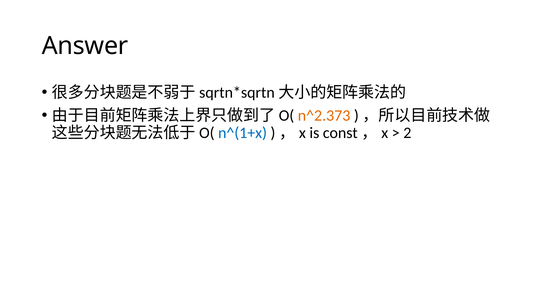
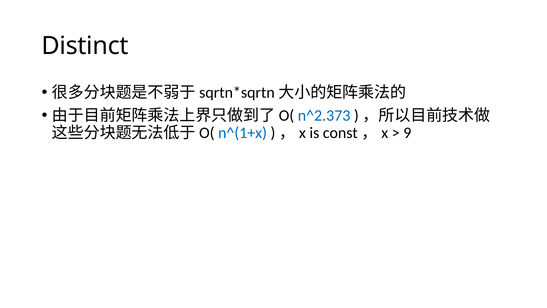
Answer: Answer -> Distinct (85, 46)
n^2.373 colour: orange -> blue (324, 115)
2: 2 -> 9 (407, 133)
